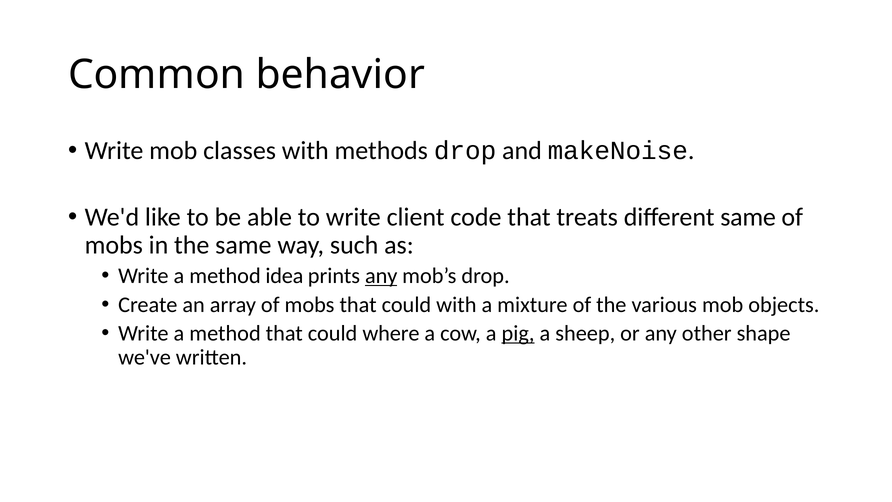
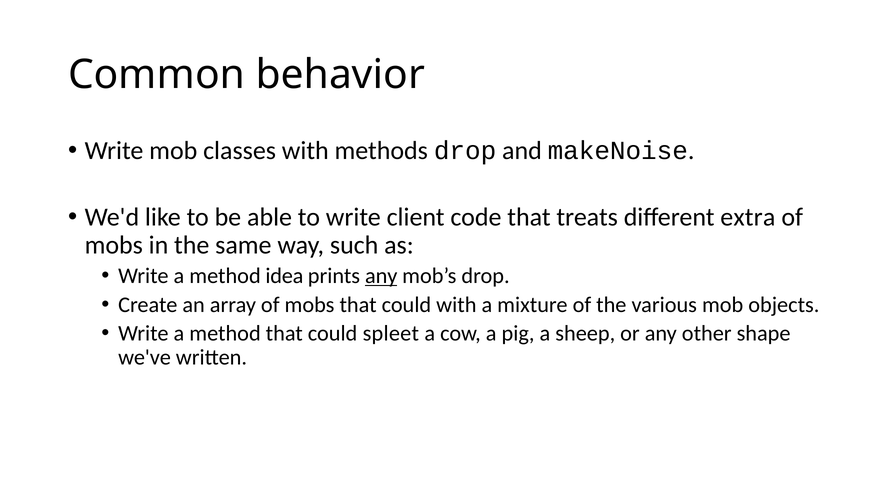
different same: same -> extra (748, 217)
where: where -> spleet (391, 333)
pig underline: present -> none (518, 333)
